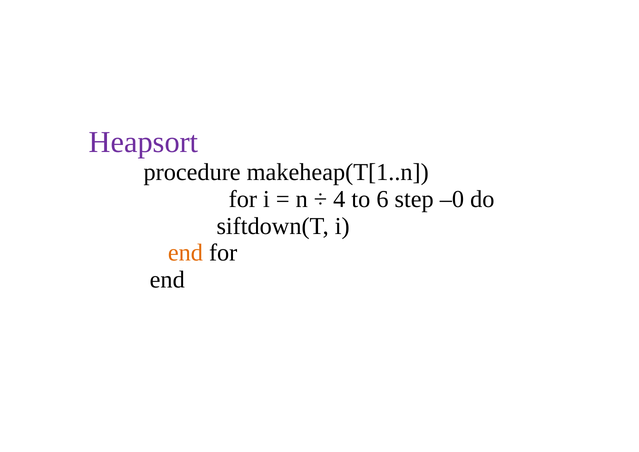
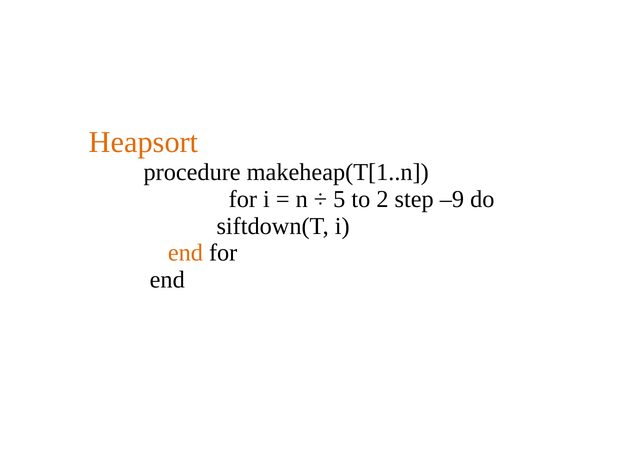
Heapsort colour: purple -> orange (144, 142)
4: 4 -> 5 (339, 199)
6: 6 -> 2 (383, 199)
–0: –0 -> –9 (452, 199)
